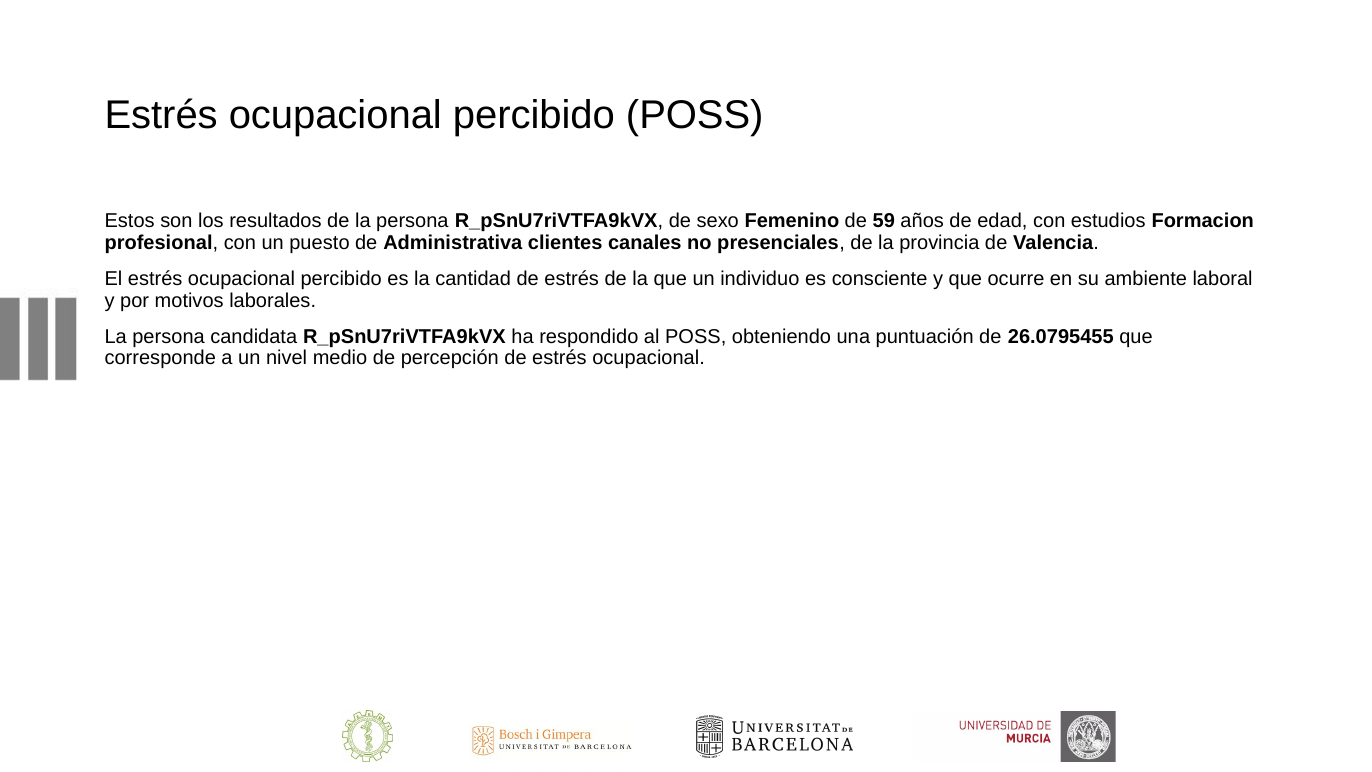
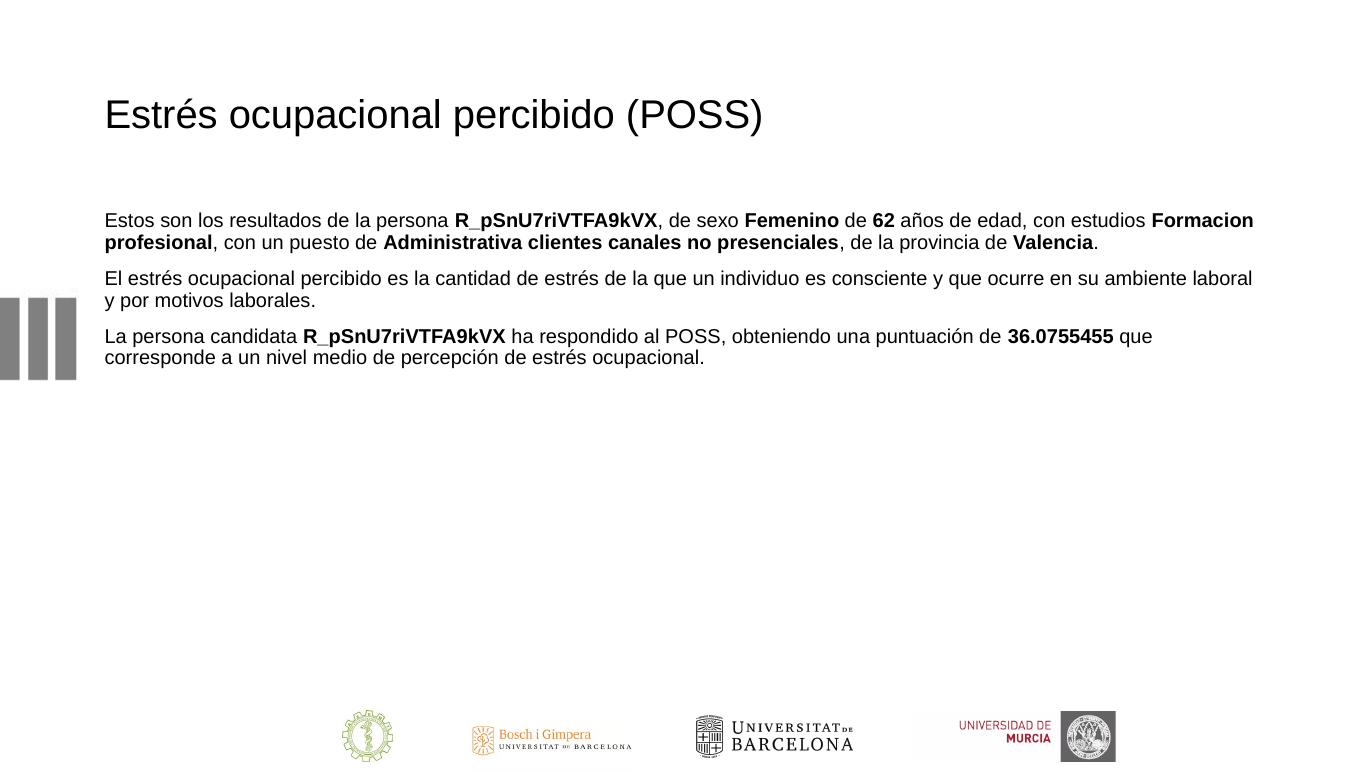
59: 59 -> 62 (884, 221)
26.0795455: 26.0795455 -> 36.0755455 (1061, 336)
